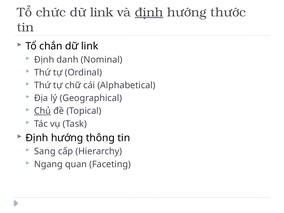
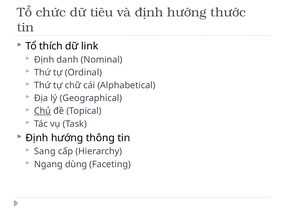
chức dữ link: link -> tiêu (102, 12)
định underline: present -> none (149, 12)
chắn: chắn -> thích (51, 46)
quan: quan -> dùng (76, 164)
